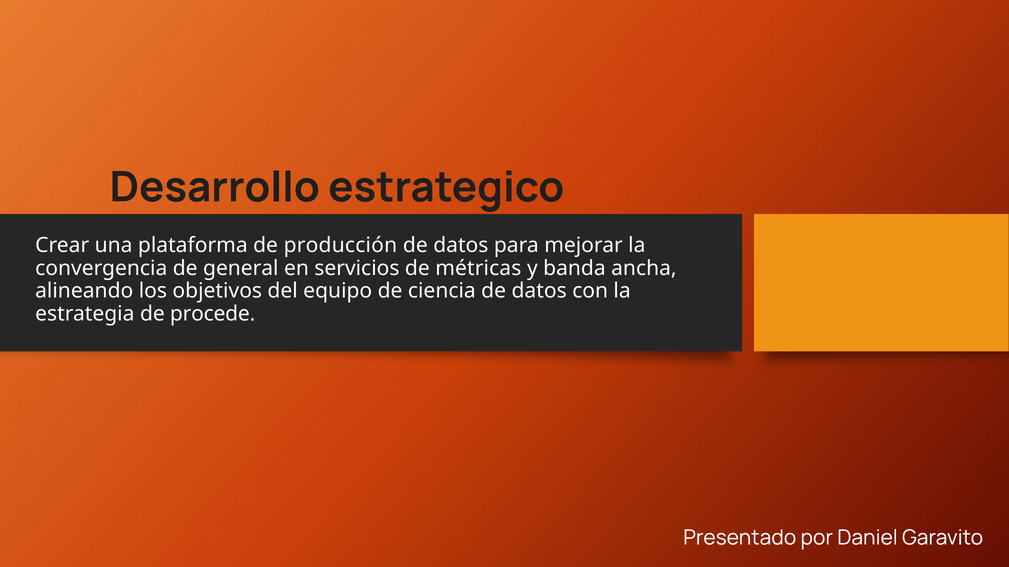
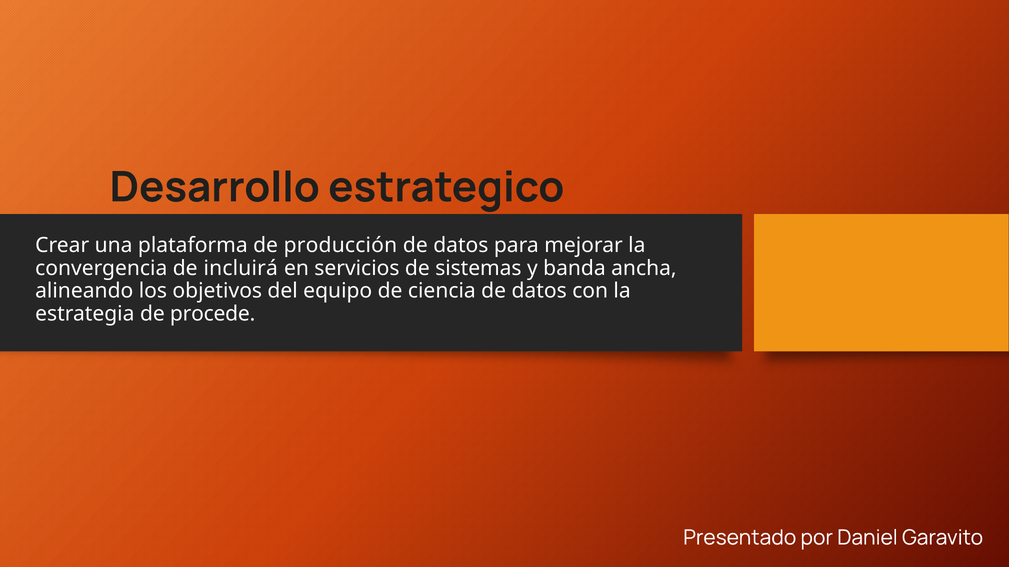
general: general -> incluirá (241, 268)
métricas: métricas -> sistemas (478, 268)
